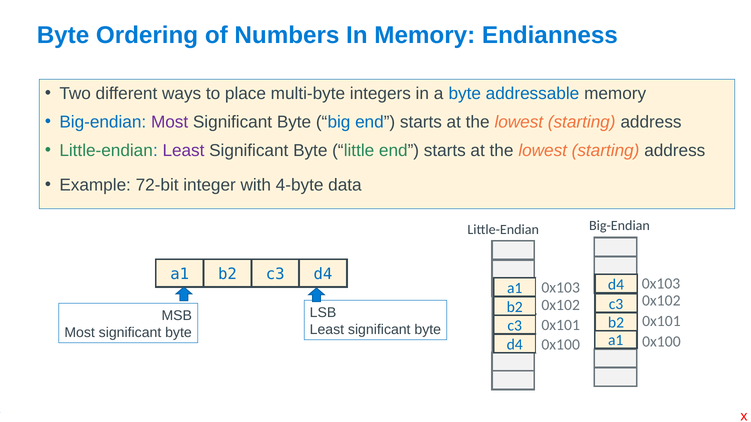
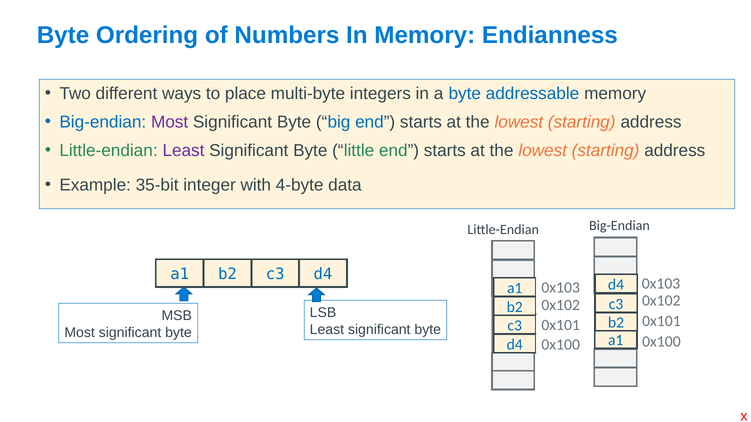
72-bit: 72-bit -> 35-bit (157, 185)
